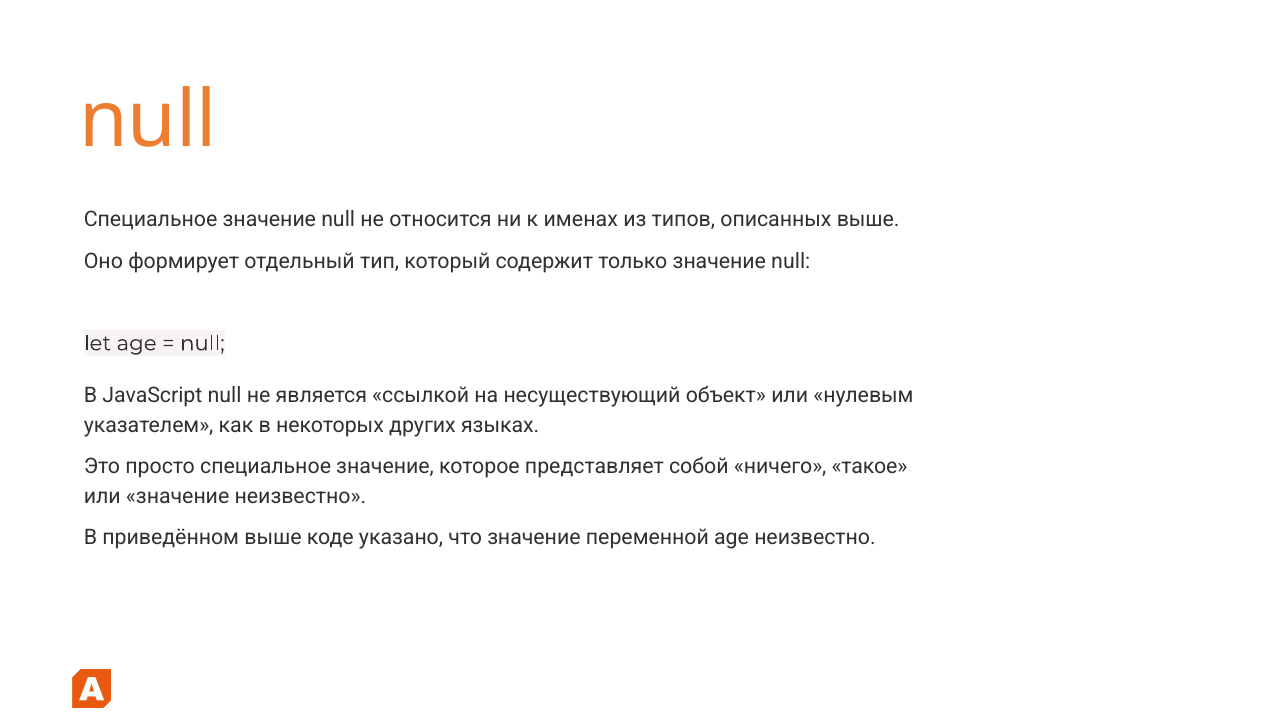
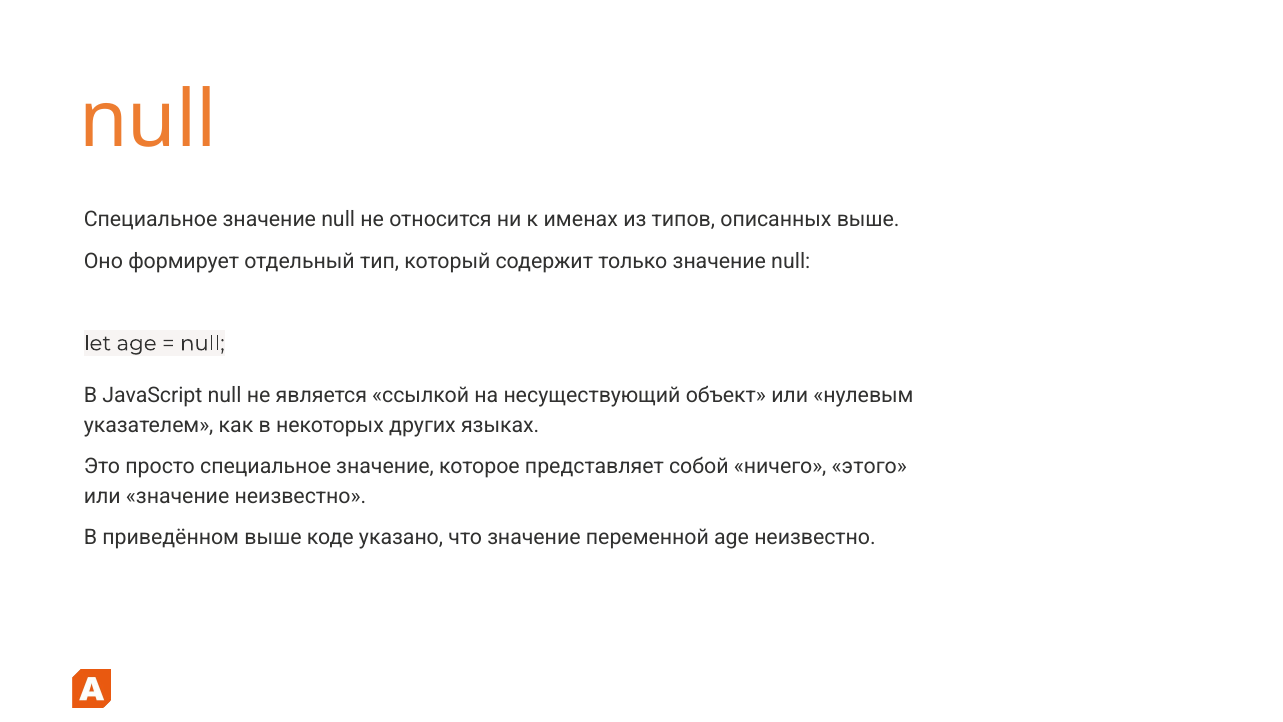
такое: такое -> этого (869, 466)
